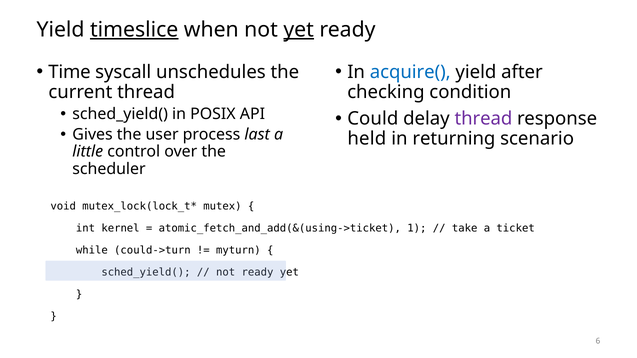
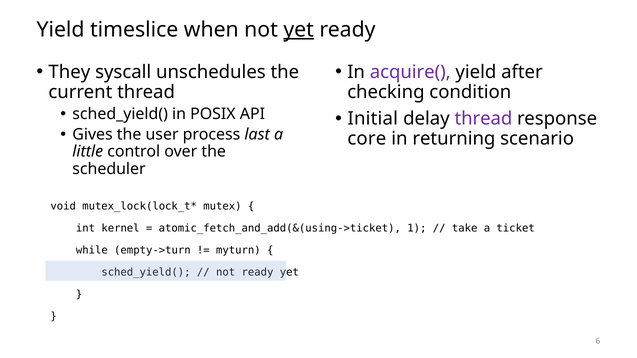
timeslice underline: present -> none (134, 30)
Time: Time -> They (69, 72)
acquire( colour: blue -> purple (410, 72)
Could: Could -> Initial (373, 119)
held: held -> core (367, 139)
could->turn: could->turn -> empty->turn (152, 250)
